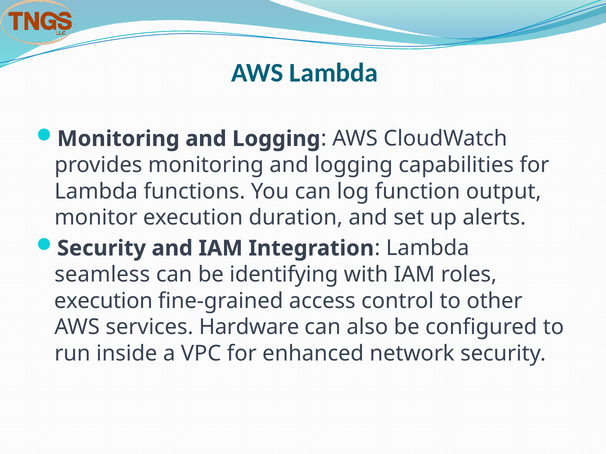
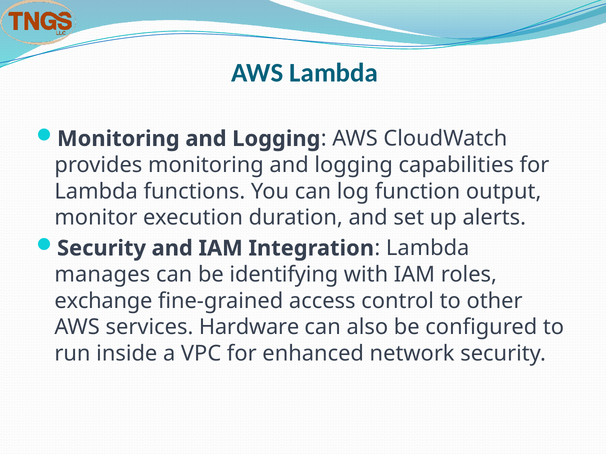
seamless: seamless -> manages (102, 275)
execution: execution -> exchange (103, 301)
